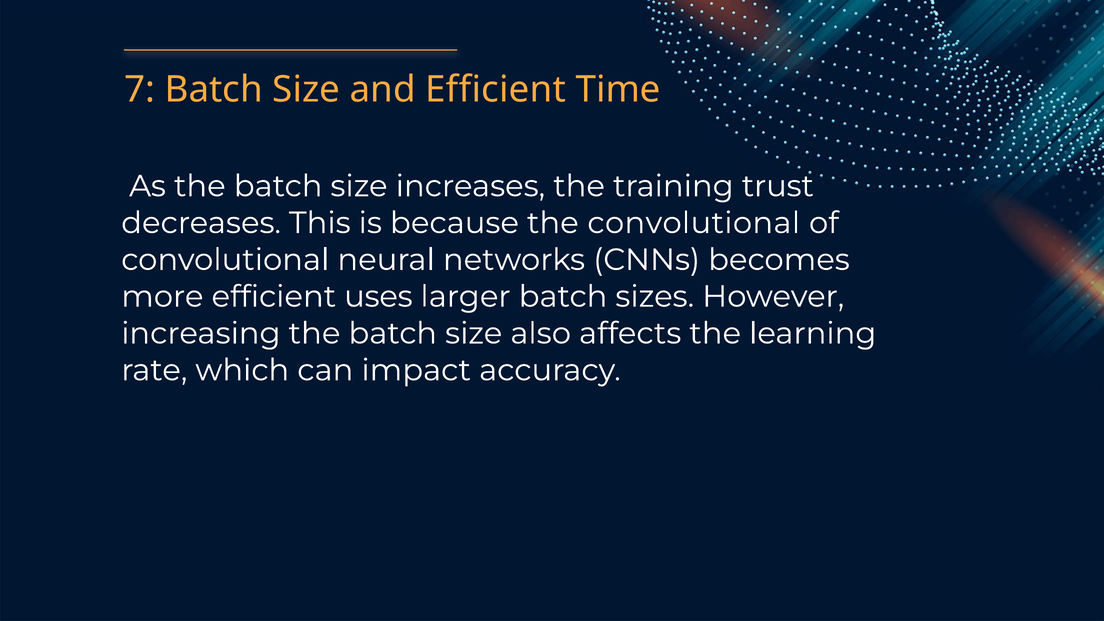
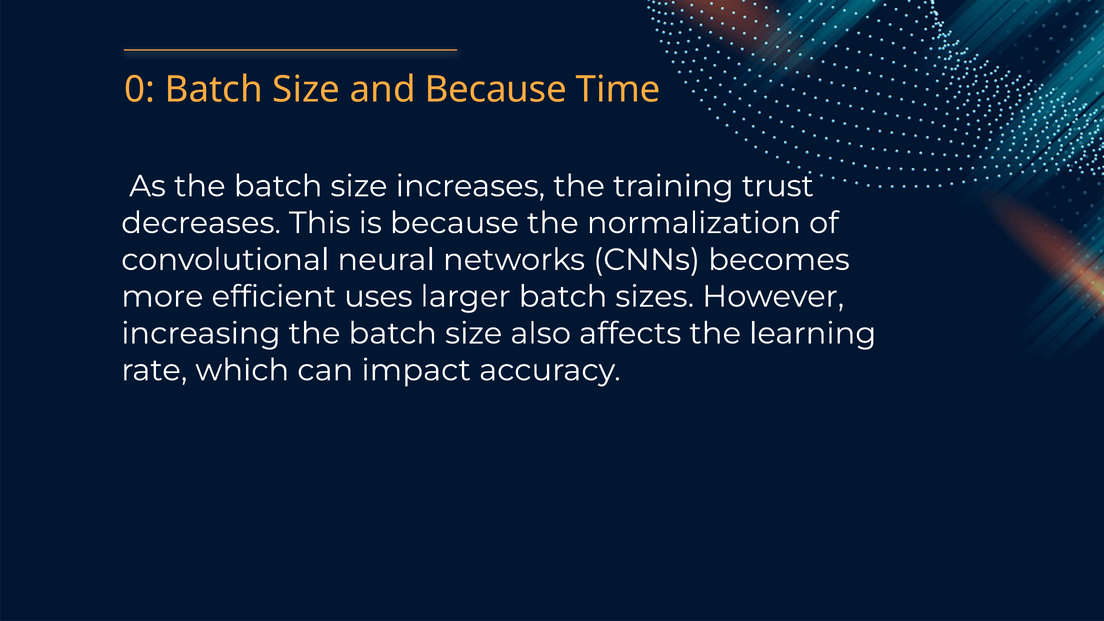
7: 7 -> 0 (140, 89)
and Efficient: Efficient -> Because (496, 89)
the convolutional: convolutional -> normalization (694, 223)
